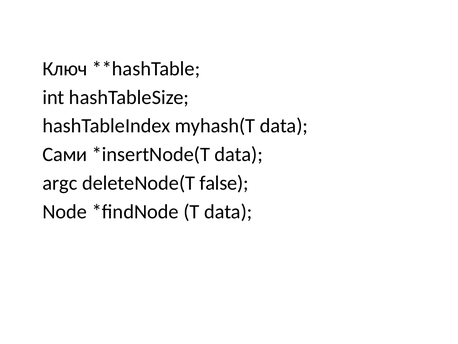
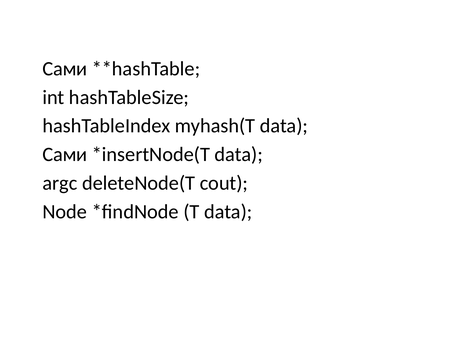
Ключ: Ключ -> Сами (65, 69)
false: false -> cout (224, 183)
